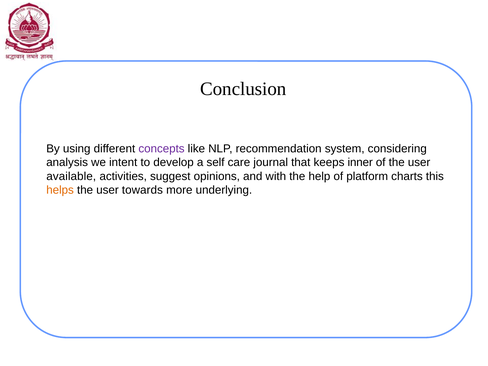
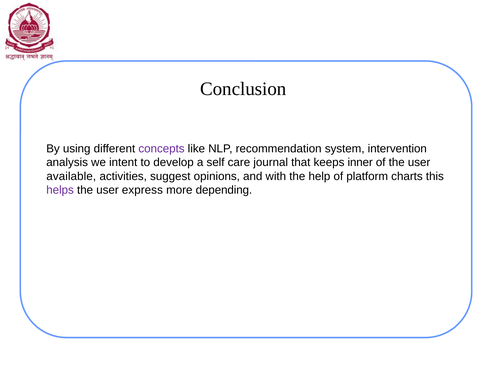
considering: considering -> intervention (397, 149)
helps colour: orange -> purple (60, 190)
towards: towards -> express (142, 190)
underlying: underlying -> depending (224, 190)
